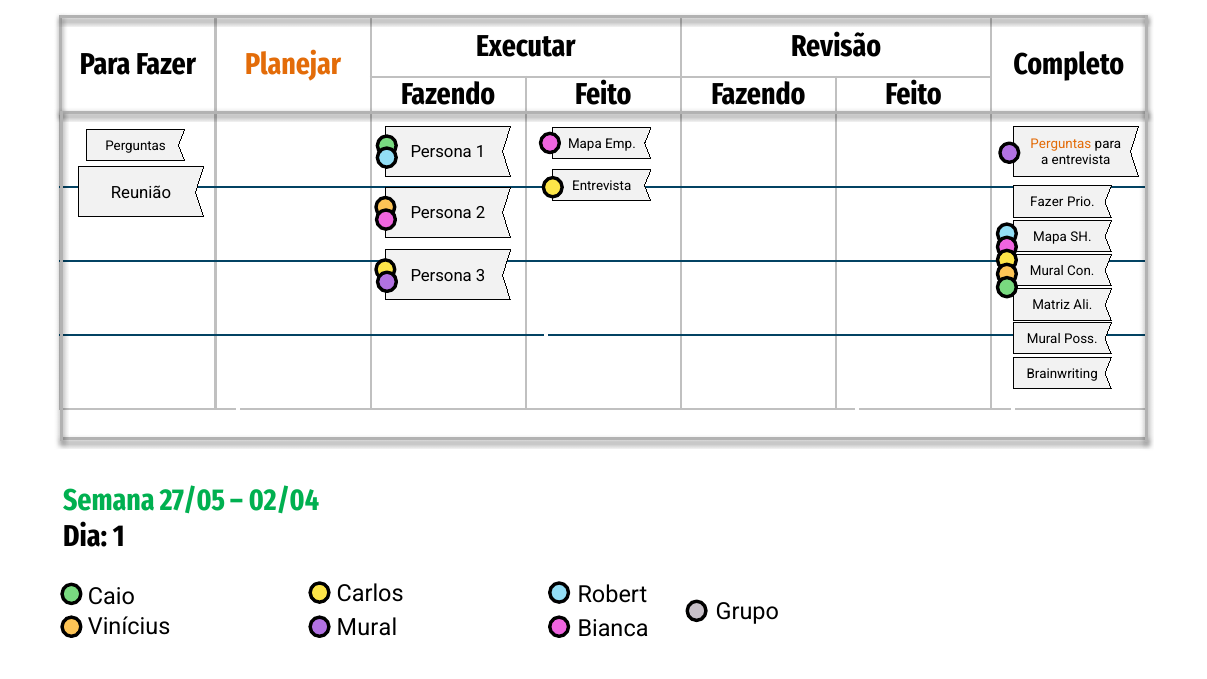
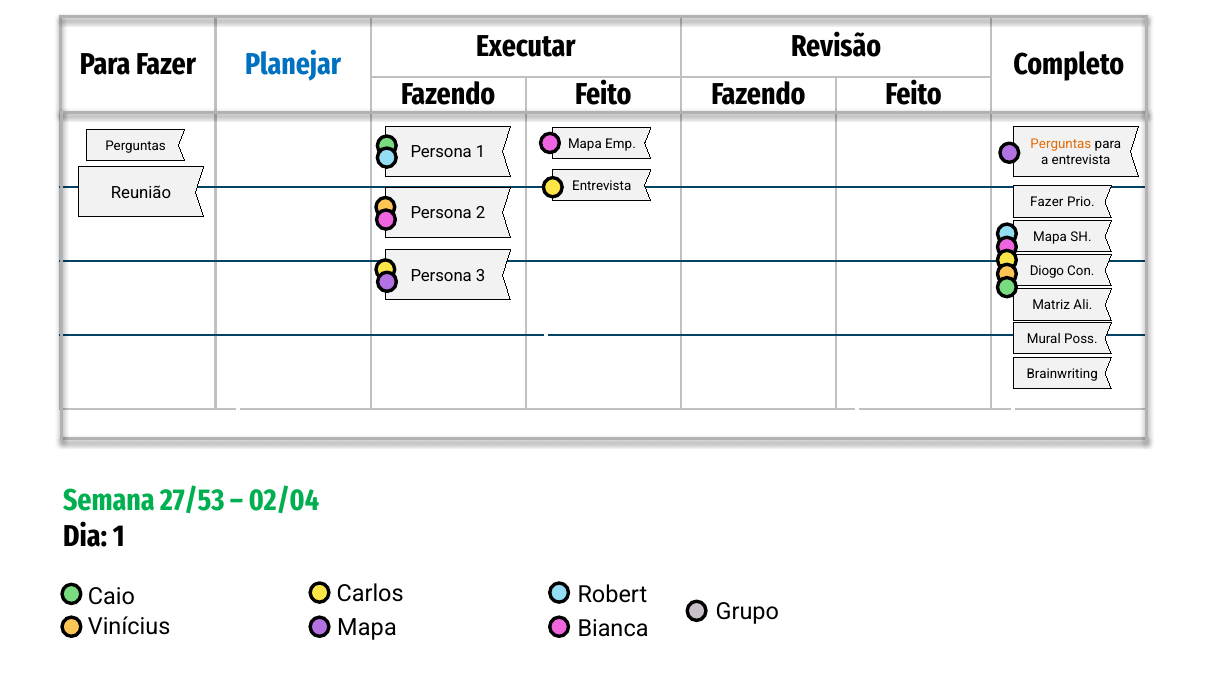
Planejar colour: orange -> blue (293, 65)
Mural: Mural -> Diogo (1047, 271)
27/05: 27/05 -> 27/53 (192, 501)
Mural: Mural -> Mapa (367, 628)
